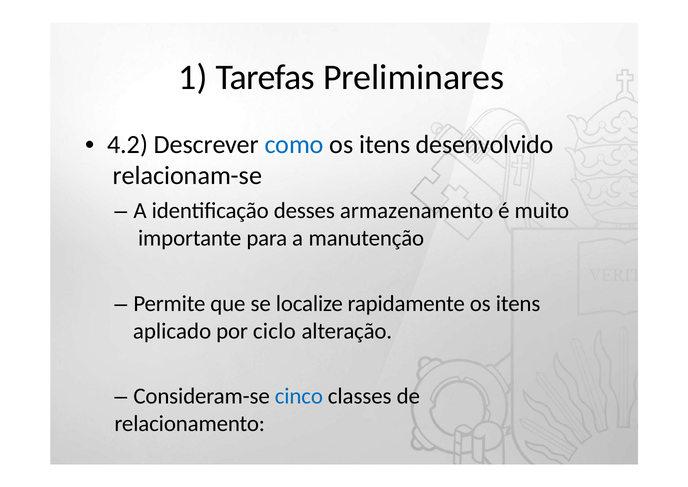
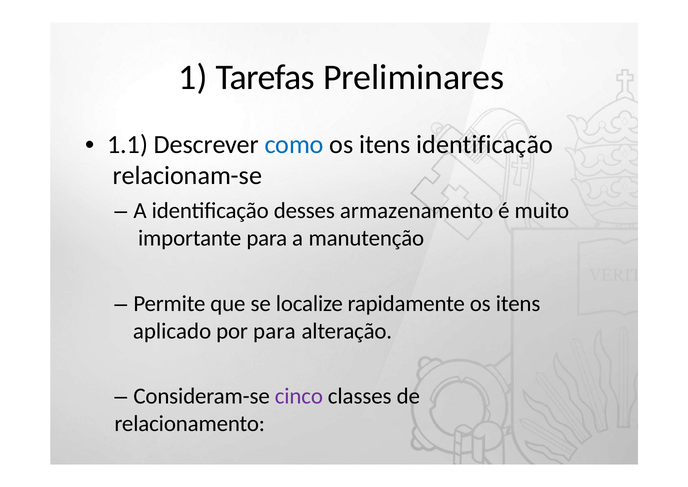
4.2: 4.2 -> 1.1 (128, 144)
itens desenvolvido: desenvolvido -> identificação (485, 144)
por ciclo: ciclo -> para (274, 331)
cinco colour: blue -> purple (299, 396)
